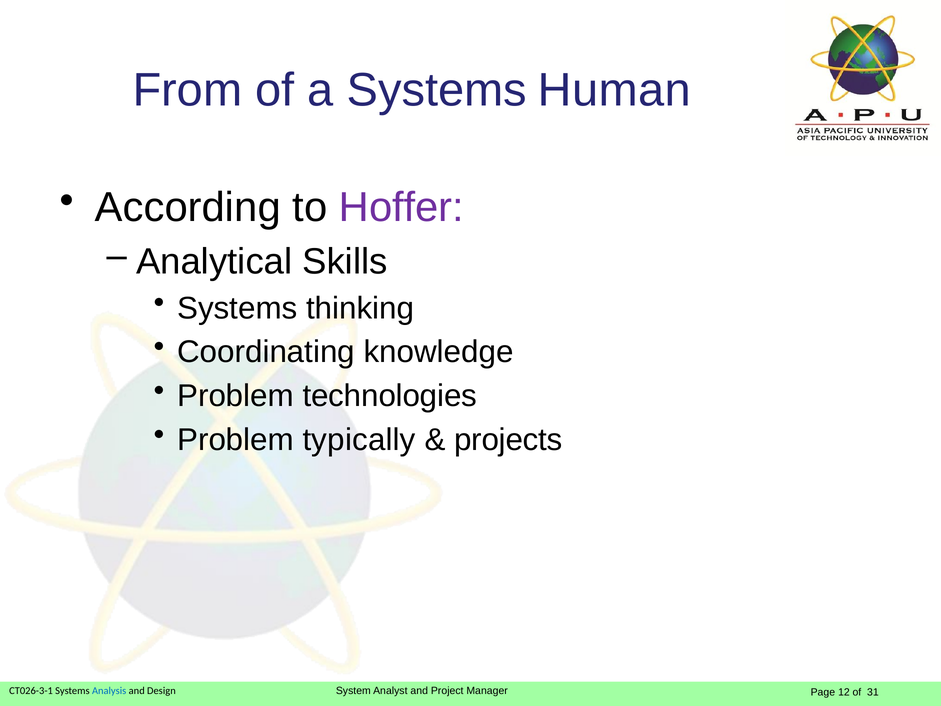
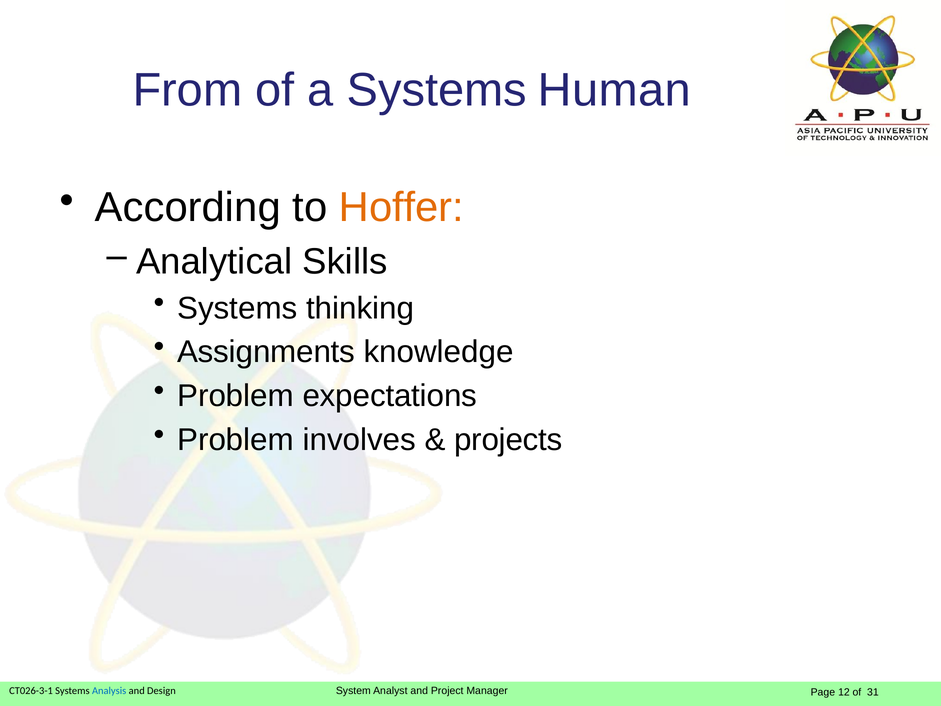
Hoffer colour: purple -> orange (401, 207)
Coordinating: Coordinating -> Assignments (266, 352)
technologies: technologies -> expectations (390, 396)
typically: typically -> involves (359, 440)
